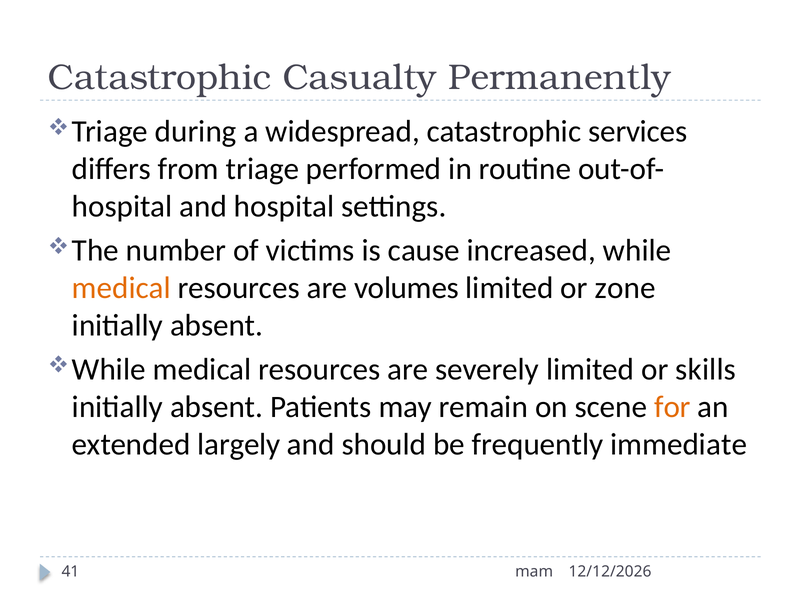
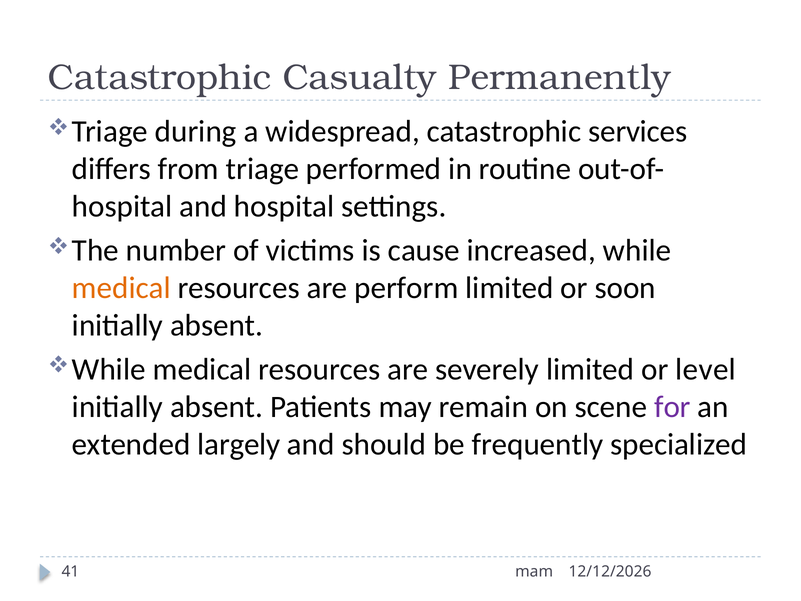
volumes: volumes -> perform (406, 288)
zone: zone -> soon (625, 288)
skills: skills -> level (706, 369)
for colour: orange -> purple (672, 407)
immediate: immediate -> specialized (679, 444)
